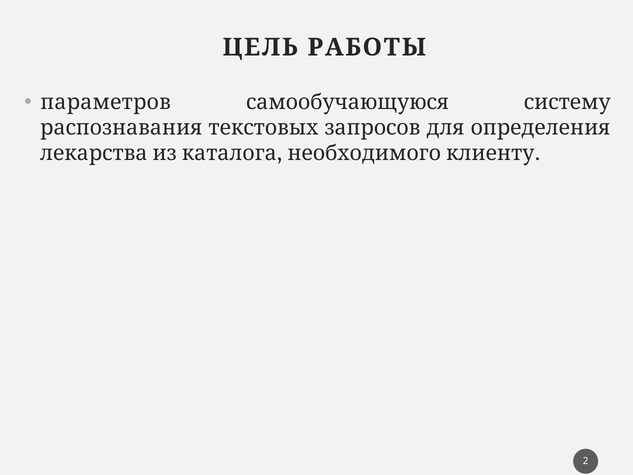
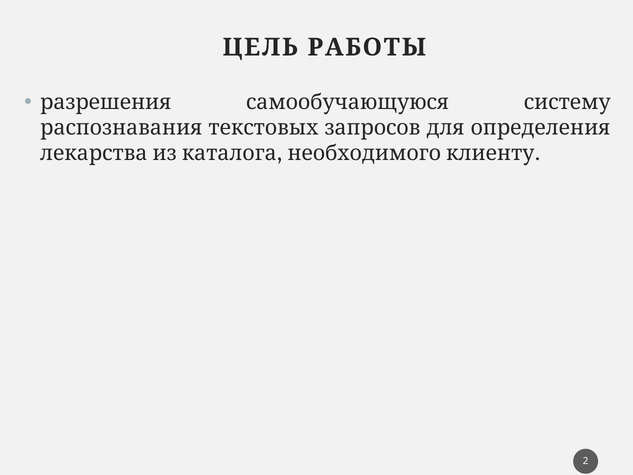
параметров: параметров -> разрешения (106, 102)
